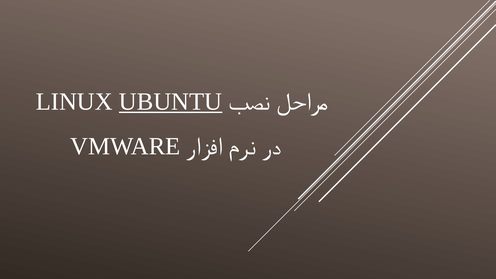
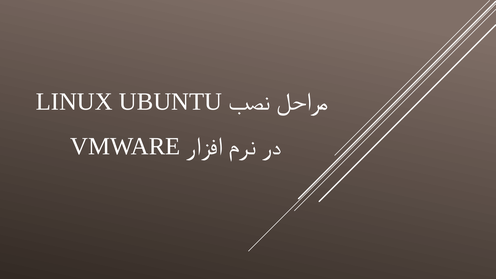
UBUNTU underline: present -> none (171, 102)
